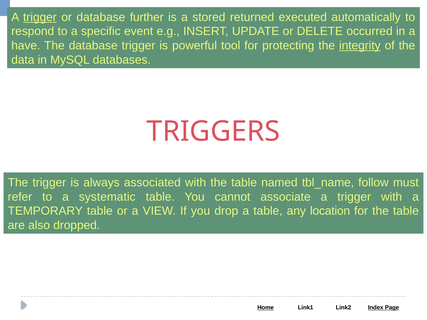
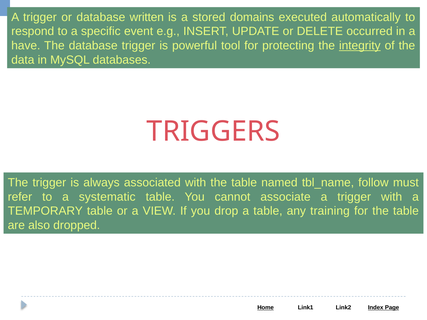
trigger underline: present -> none (40, 17)
further: further -> written (147, 17)
returned: returned -> domains (252, 17)
location: location -> training (330, 211)
